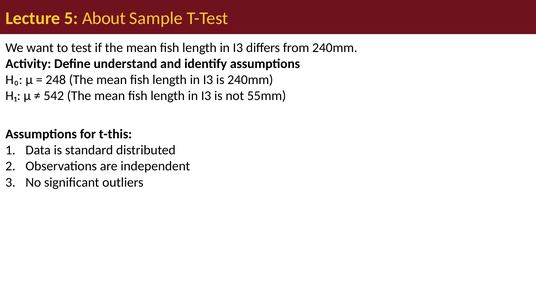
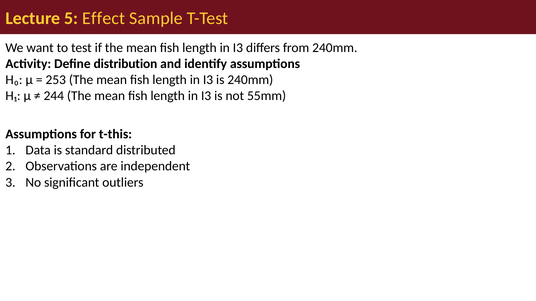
About: About -> Effect (104, 18)
understand: understand -> distribution (125, 64)
248: 248 -> 253 (56, 80)
542: 542 -> 244 (54, 96)
